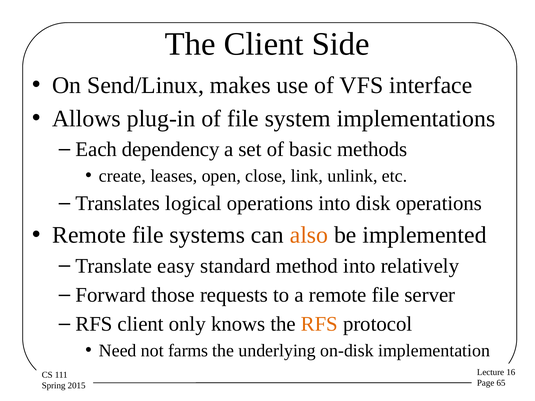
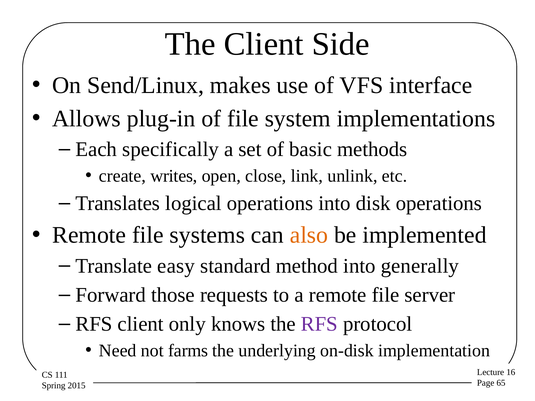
dependency: dependency -> specifically (171, 149)
leases: leases -> writes (174, 176)
relatively: relatively -> generally (420, 266)
RFS colour: orange -> purple (319, 324)
